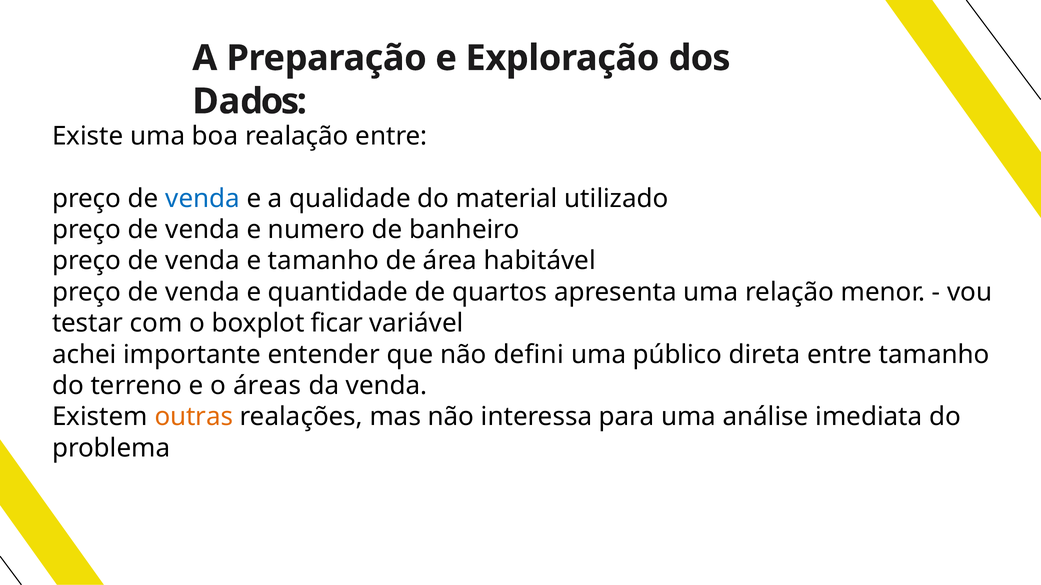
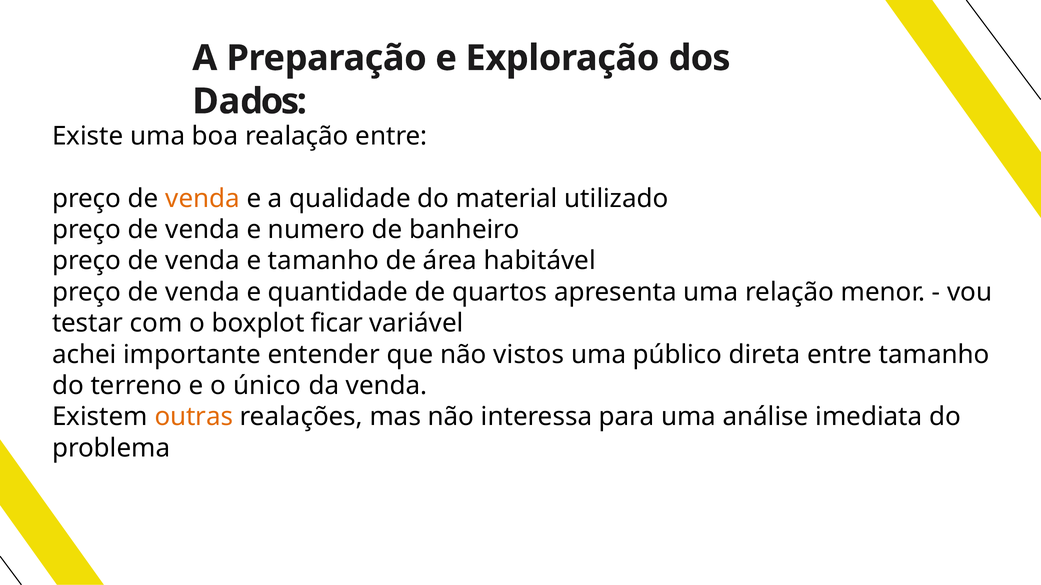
venda colour: blue -> orange (203, 199)
defini: defini -> vistos (529, 355)
áreas: áreas -> único (267, 386)
